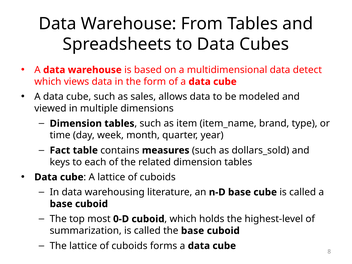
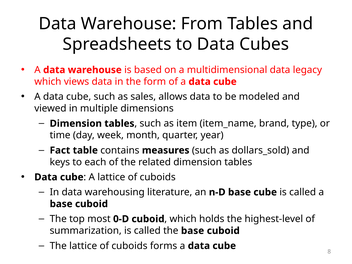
detect: detect -> legacy (307, 70)
